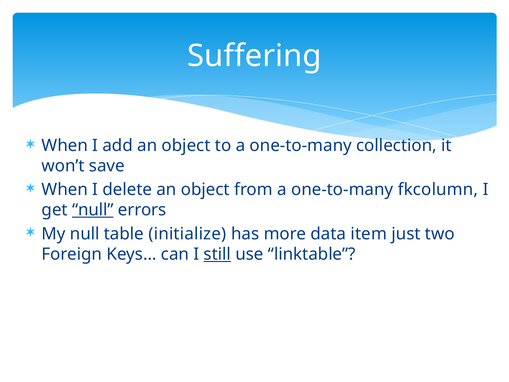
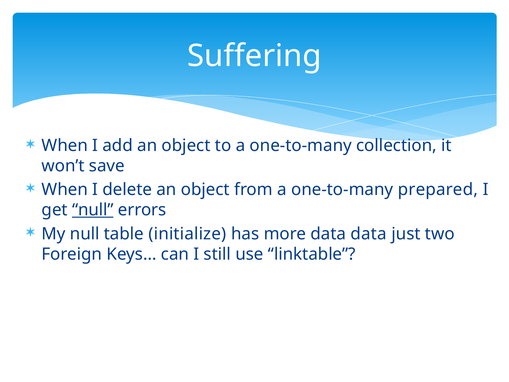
fkcolumn: fkcolumn -> prepared (438, 190)
data item: item -> data (369, 234)
still underline: present -> none (217, 254)
